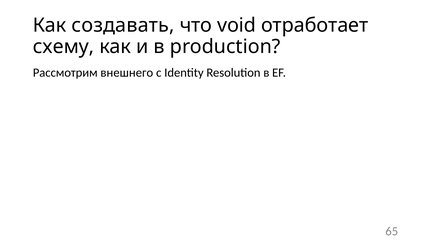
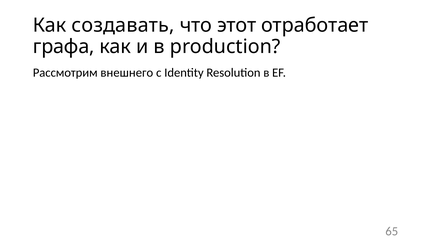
void: void -> этот (237, 26)
схему: схему -> графа (64, 47)
